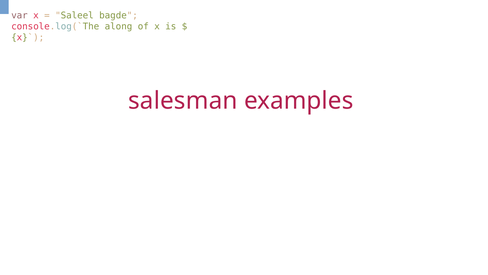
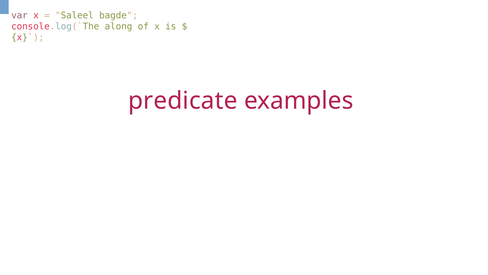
salesman: salesman -> predicate (183, 100)
